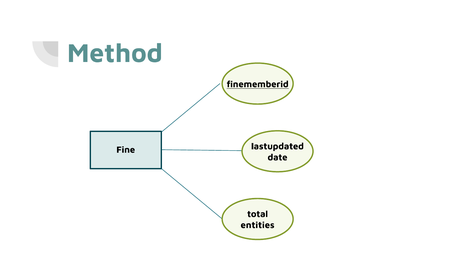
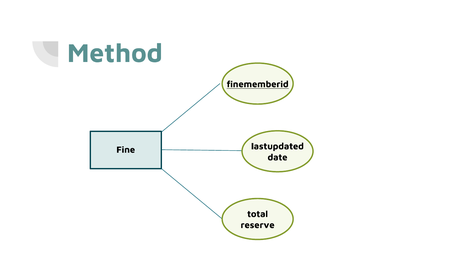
entities: entities -> reserve (258, 225)
